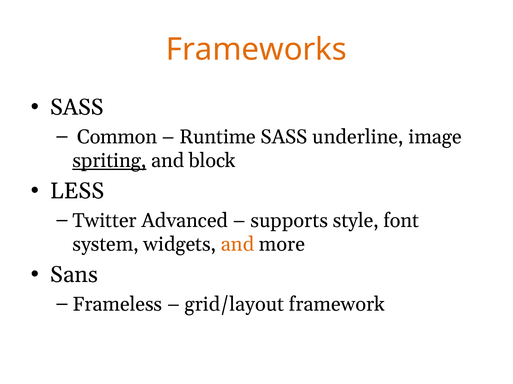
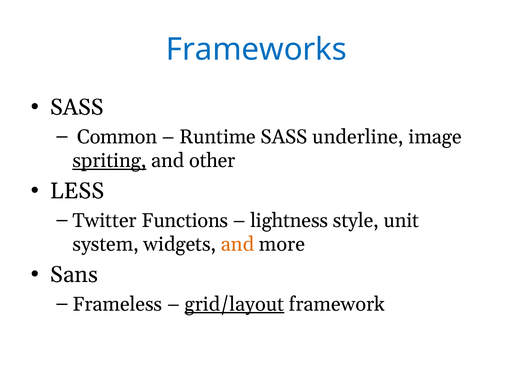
Frameworks colour: orange -> blue (256, 50)
block: block -> other (212, 161)
Advanced: Advanced -> Functions (185, 221)
supports: supports -> lightness (289, 221)
font: font -> unit (401, 221)
grid/layout underline: none -> present (234, 305)
